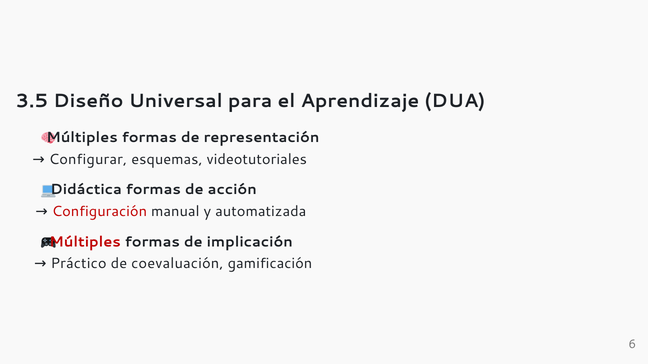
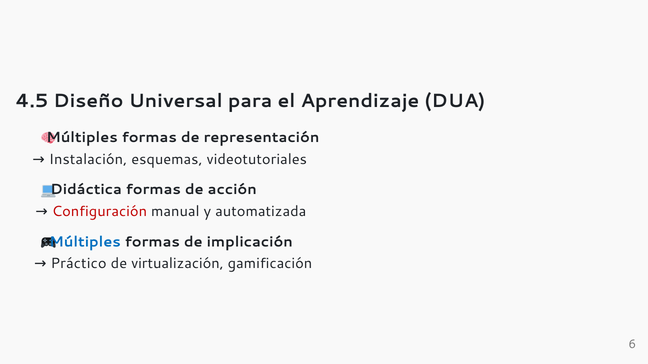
3.5: 3.5 -> 4.5 (32, 101)
Configurar: Configurar -> Instalación (88, 160)
Múltiples colour: red -> blue (85, 242)
coevaluación: coevaluación -> virtualización (177, 264)
